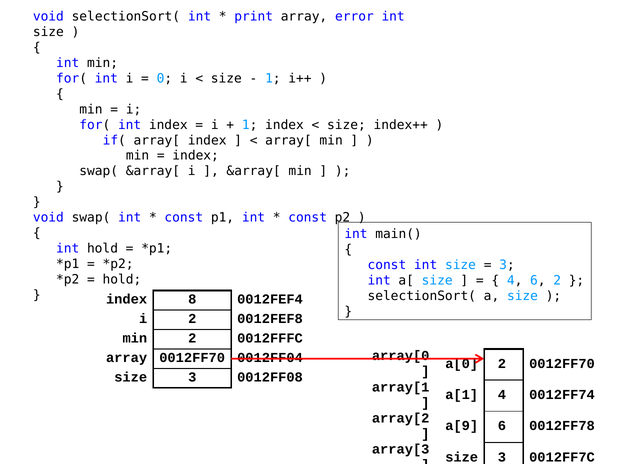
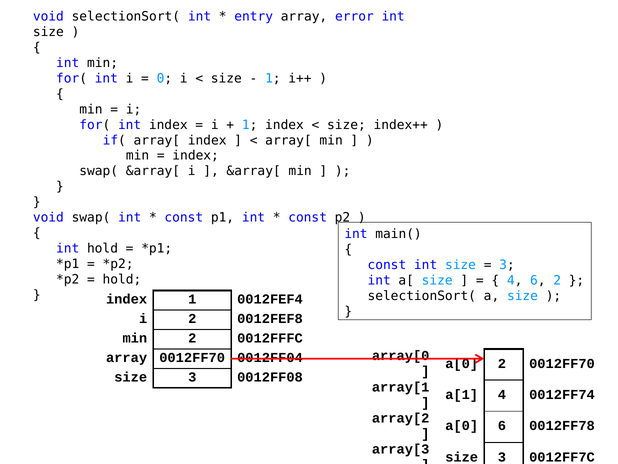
print: print -> entry (254, 17)
index 8: 8 -> 1 (192, 299)
a[9: a[9 -> a[0 (462, 425)
